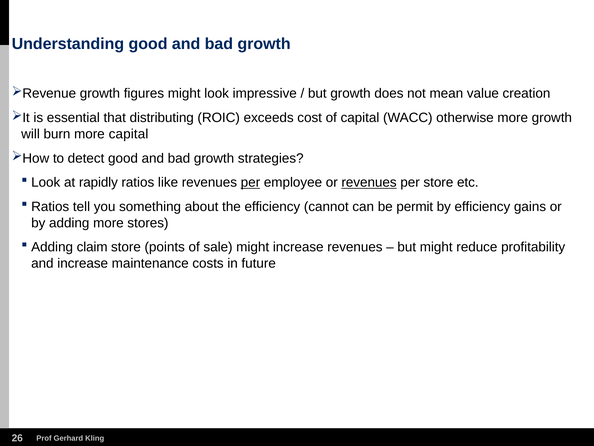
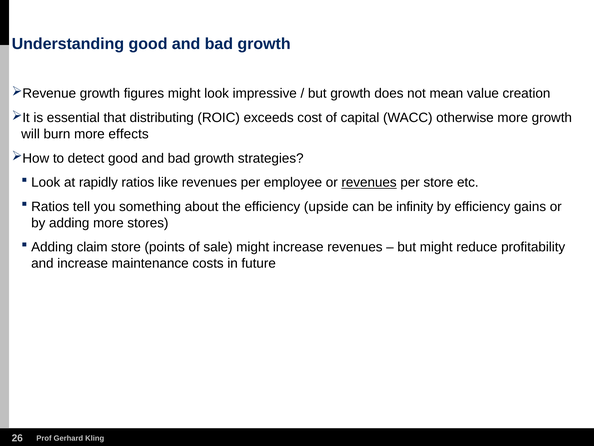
more capital: capital -> effects (129, 134)
per underline: present -> none (250, 182)
cannot: cannot -> upside (326, 207)
permit: permit -> infinity (415, 207)
